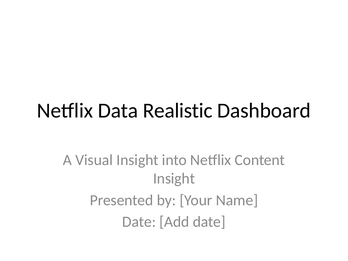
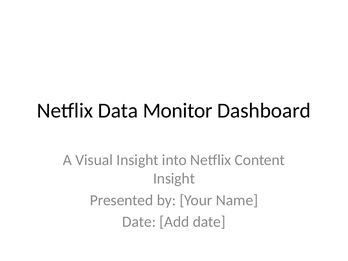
Realistic: Realistic -> Monitor (178, 111)
